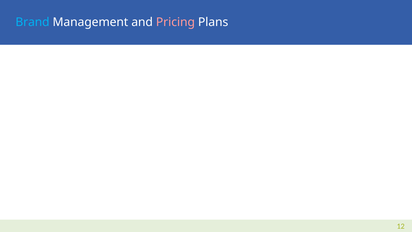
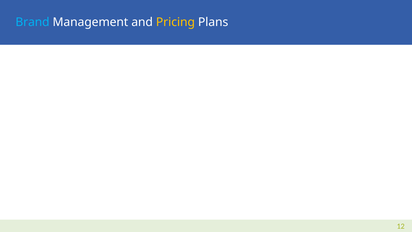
Pricing colour: pink -> yellow (175, 22)
